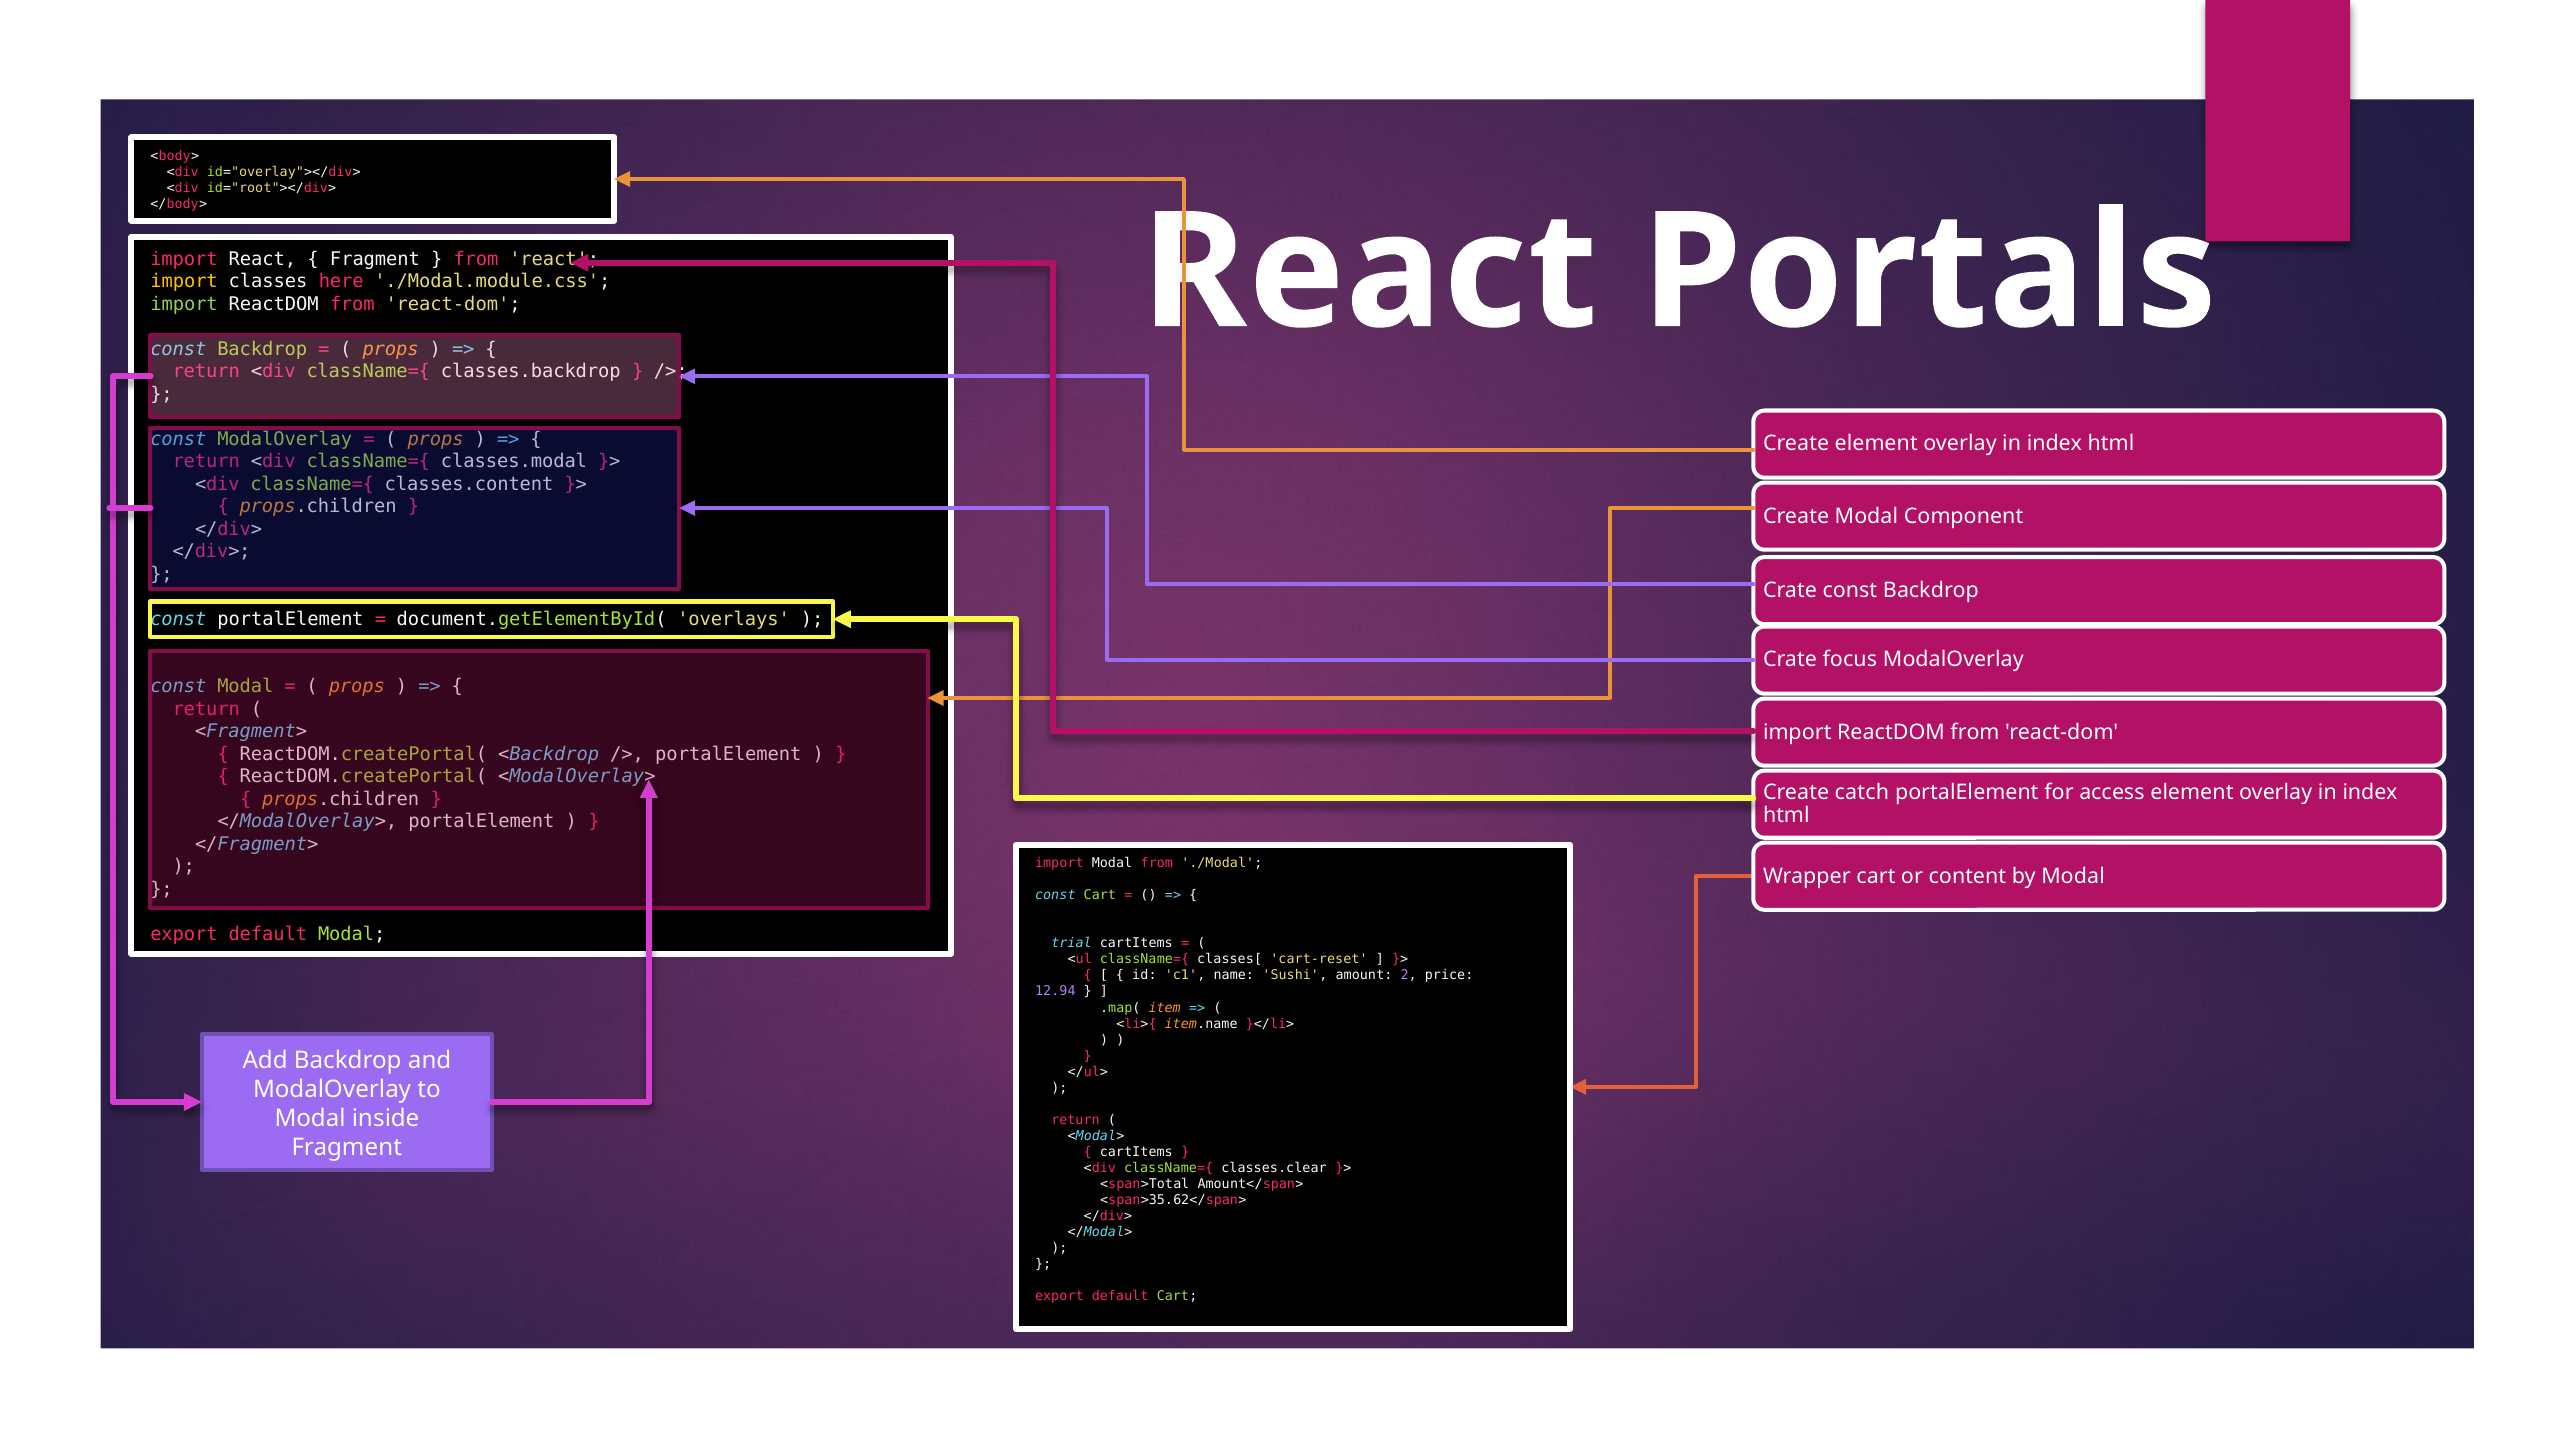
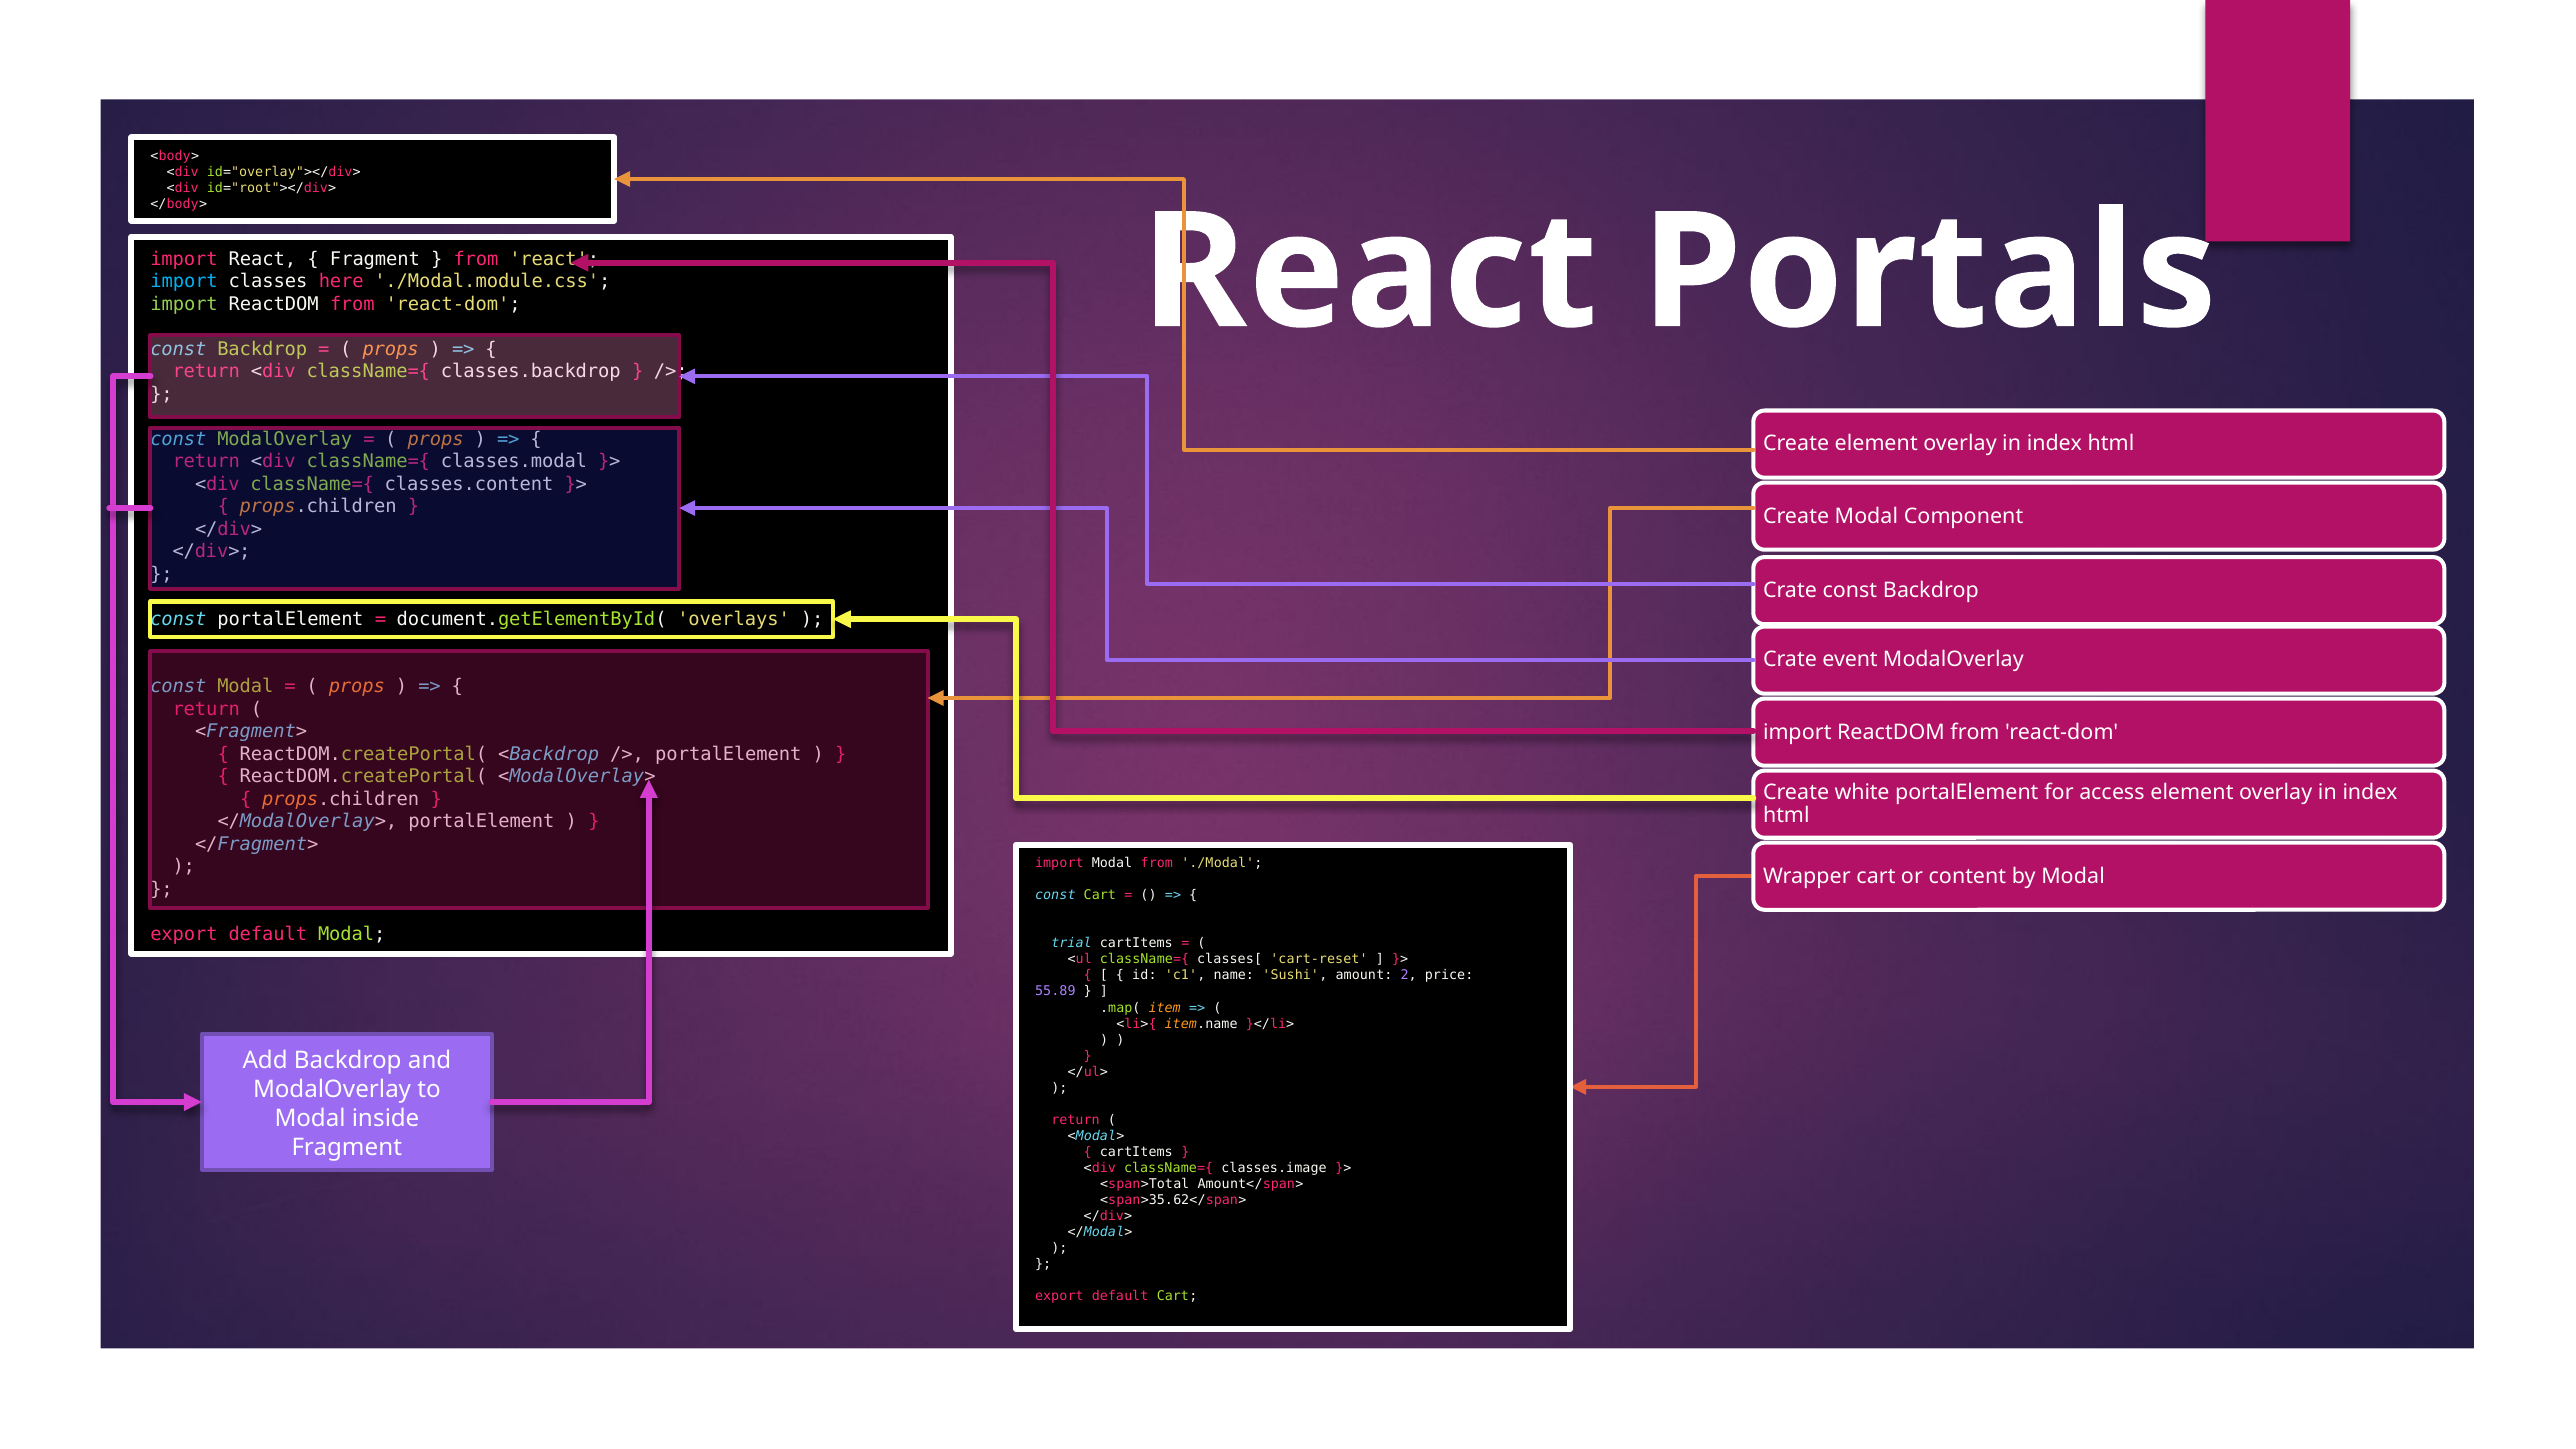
import colour: yellow -> light blue (184, 281)
focus: focus -> event (1850, 660)
catch: catch -> white (1862, 792)
12.94: 12.94 -> 55.89 (1055, 992)
classes.clear: classes.clear -> classes.image (1274, 1168)
